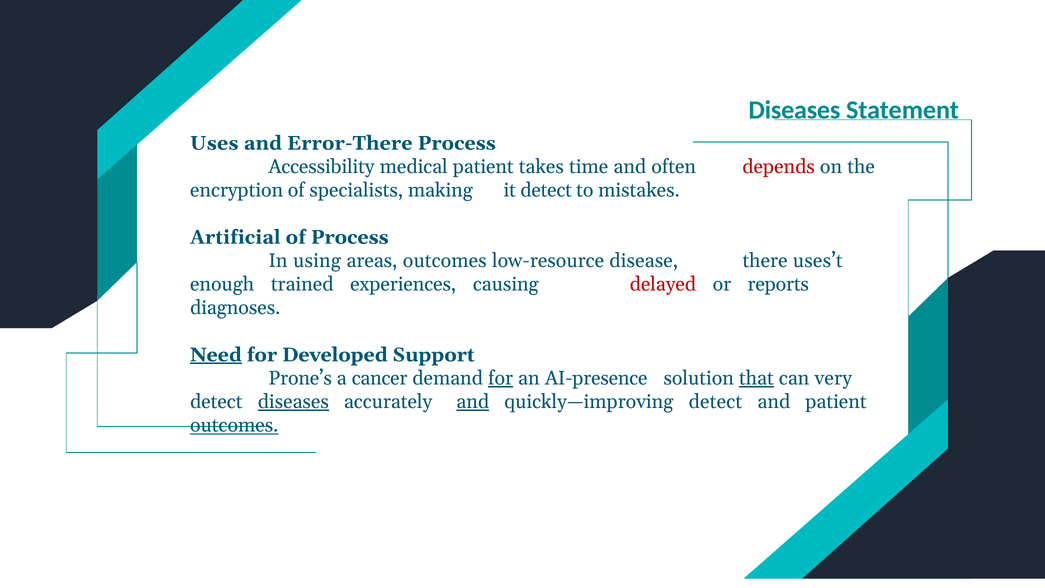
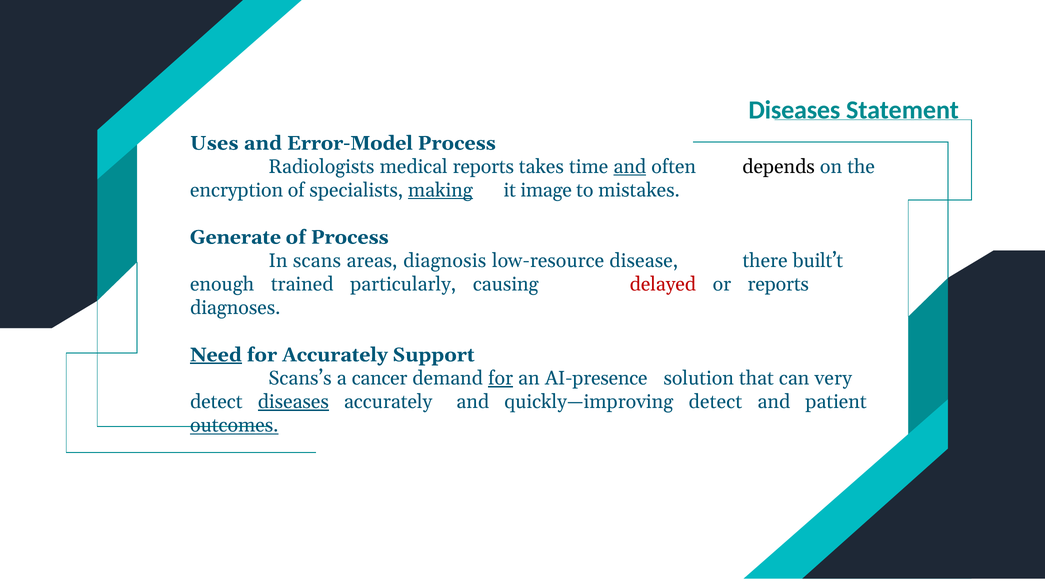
Error-There: Error-There -> Error-Model (350, 143)
Accessibility: Accessibility -> Radiologists (321, 167)
medical patient: patient -> reports (483, 167)
and underline: none -> present (630, 167)
depends colour: red -> black (779, 167)
making underline: none -> present (440, 190)
it detect: detect -> image (546, 190)
Artificial: Artificial -> Generate (235, 237)
using: using -> scans (317, 261)
areas outcomes: outcomes -> diagnosis (445, 261)
uses’t: uses’t -> built’t (818, 261)
experiences: experiences -> particularly (403, 284)
for Developed: Developed -> Accurately (335, 355)
Prone’s: Prone’s -> Scans’s (300, 378)
that underline: present -> none (756, 378)
and underline: present -> none (473, 402)
